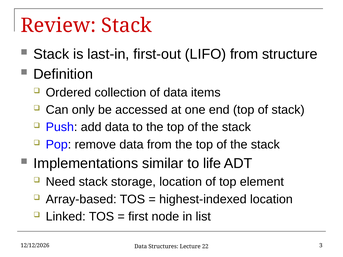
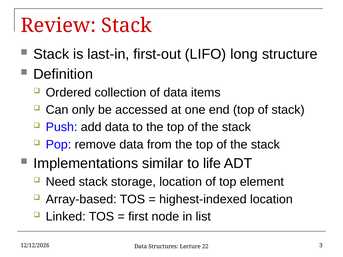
LIFO from: from -> long (244, 54)
